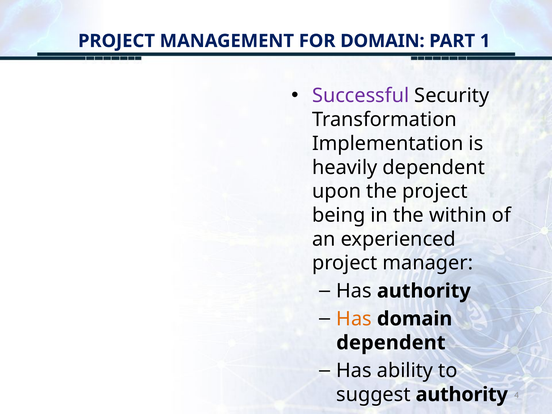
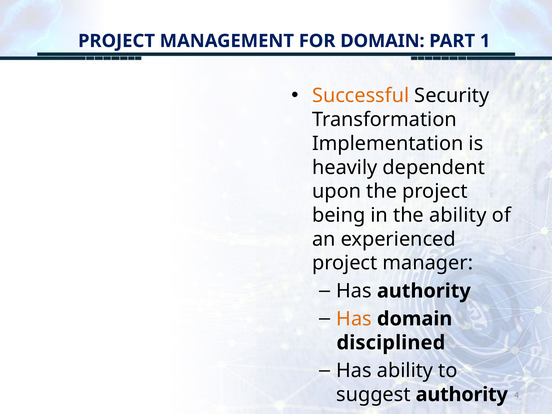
Successful colour: purple -> orange (361, 96)
the within: within -> ability (458, 215)
dependent: dependent -> disciplined (391, 343)
